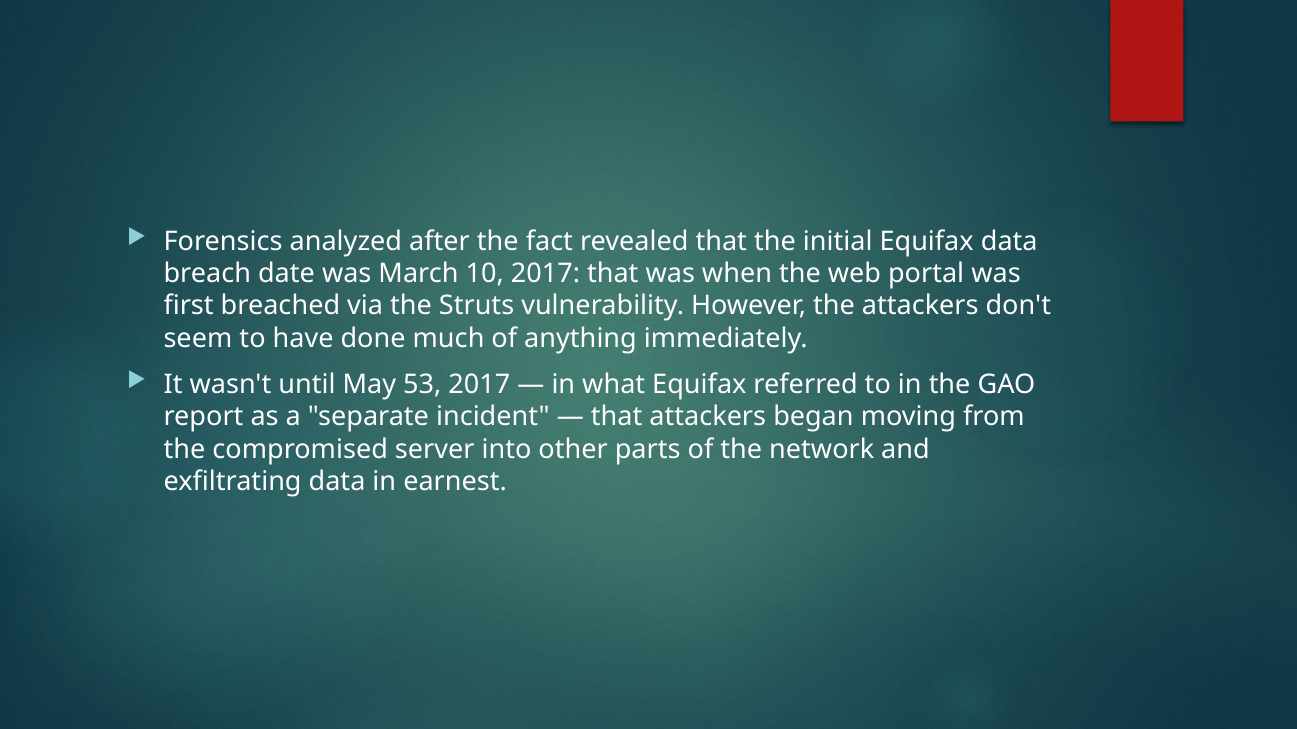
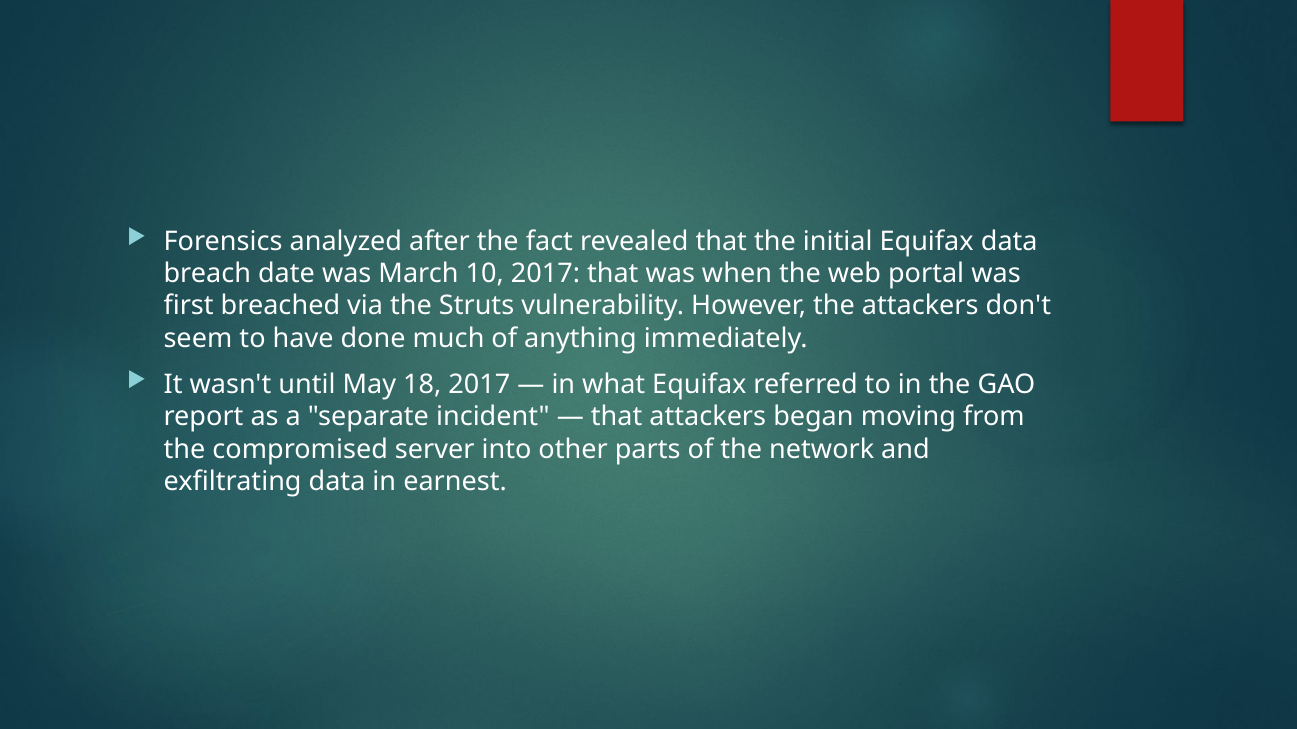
53: 53 -> 18 (422, 385)
